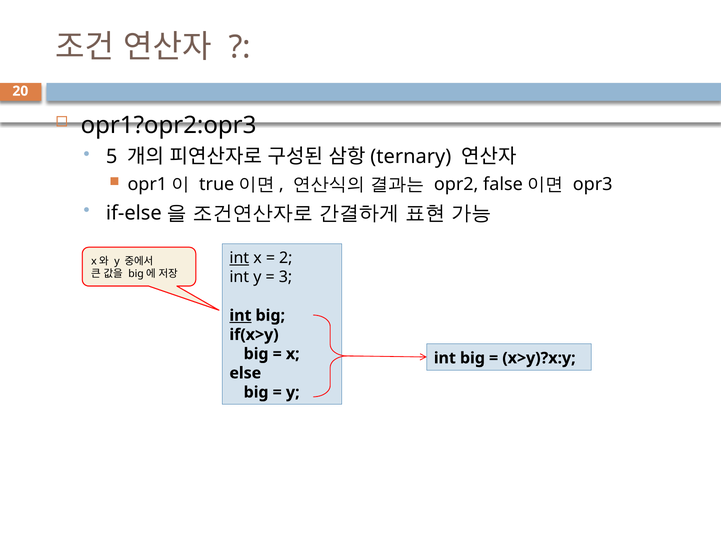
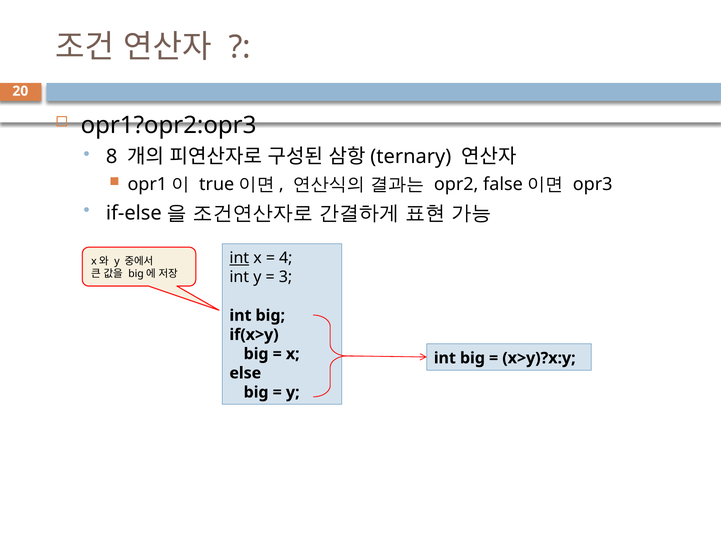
5: 5 -> 8 (112, 157)
2: 2 -> 4 (286, 258)
int underline: present -> none (240, 316)
